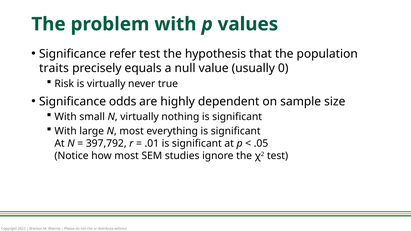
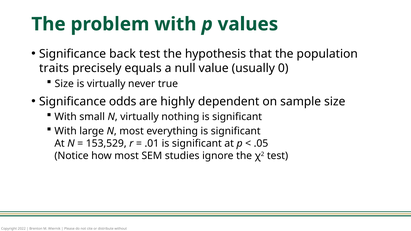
refer: refer -> back (123, 54)
Risk: Risk -> Size (64, 84)
397,792: 397,792 -> 153,529 (106, 144)
